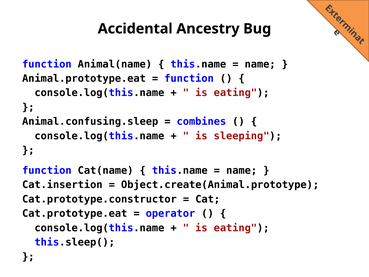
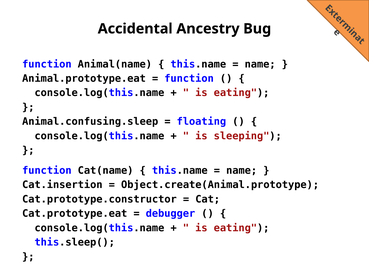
combines: combines -> floating (201, 121)
operator: operator -> debugger (170, 213)
